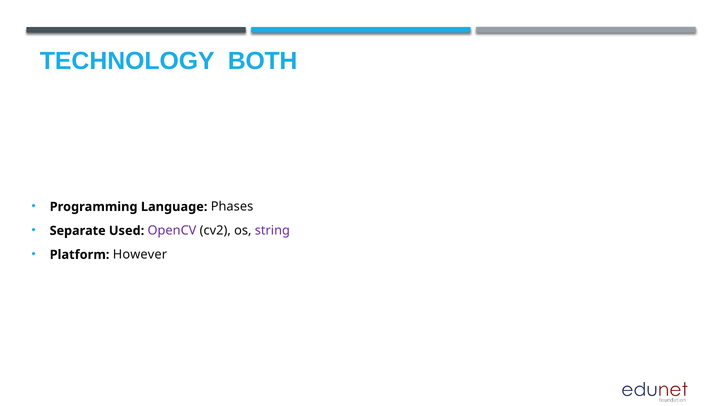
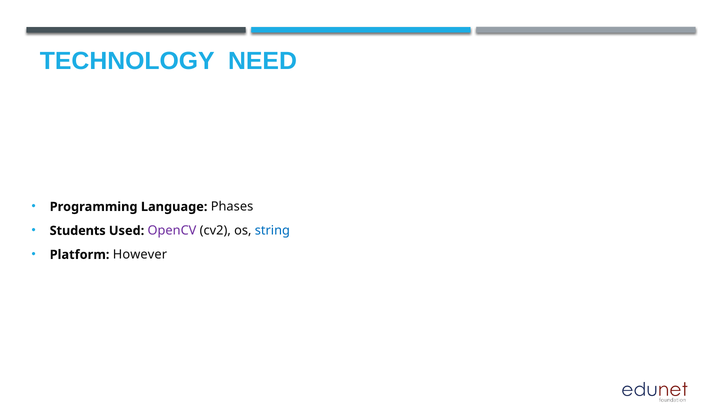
BOTH: BOTH -> NEED (262, 61)
Separate: Separate -> Students (78, 231)
string colour: purple -> blue (272, 231)
